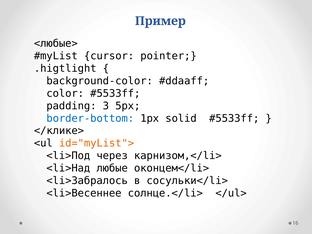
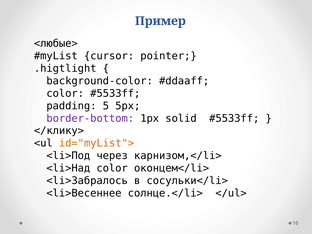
3: 3 -> 5 (106, 106)
border-bottom colour: blue -> purple (90, 118)
</клике>: </клике> -> </клику> (59, 131)
<li>Над любые: любые -> color (112, 168)
